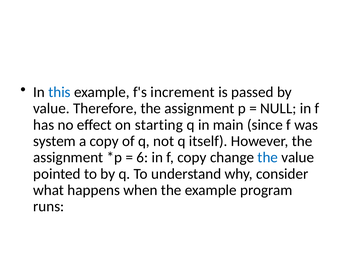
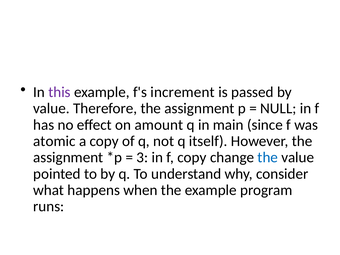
this colour: blue -> purple (59, 92)
starting: starting -> amount (159, 125)
system: system -> atomic (54, 141)
6: 6 -> 3 (142, 158)
